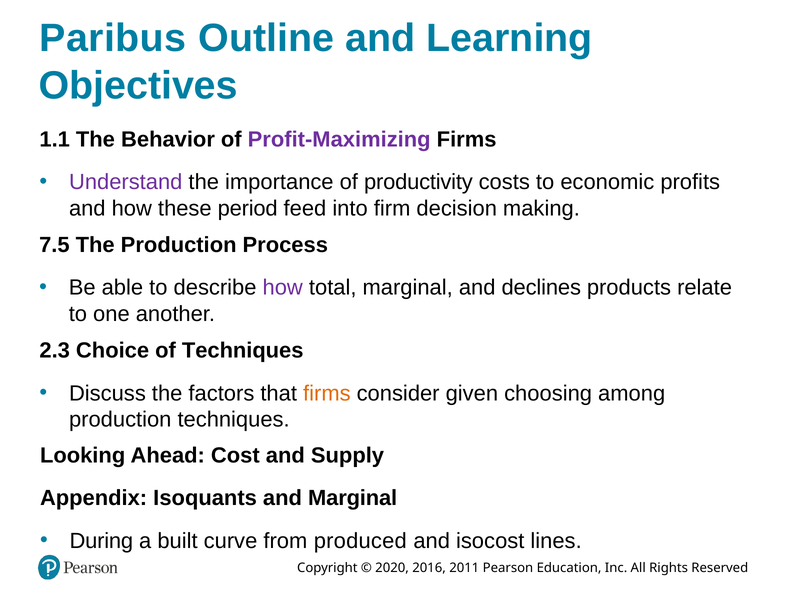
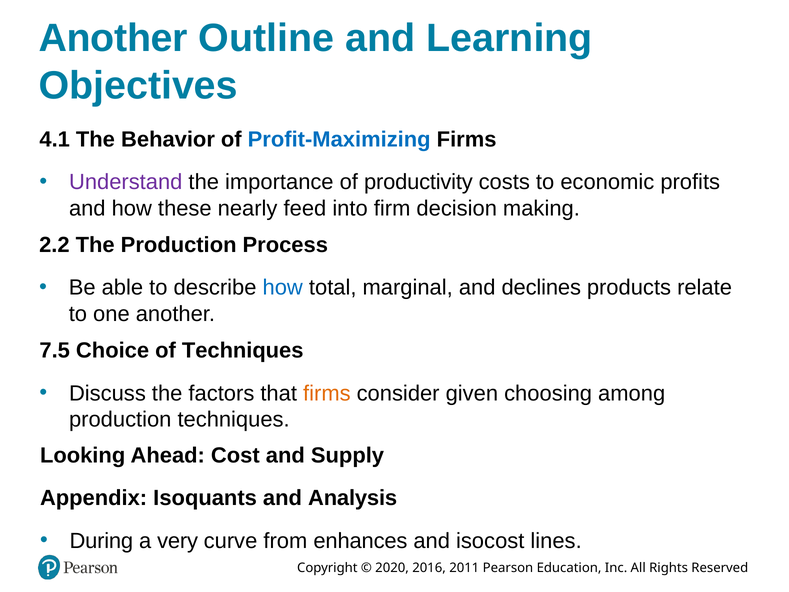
Paribus: Paribus -> Another (113, 38)
1.1: 1.1 -> 4.1 (55, 139)
Profit-Maximizing colour: purple -> blue (339, 139)
period: period -> nearly (248, 208)
7.5: 7.5 -> 2.2 (54, 245)
how colour: purple -> blue (283, 288)
2.3: 2.3 -> 7.5 (55, 350)
and Marginal: Marginal -> Analysis (353, 498)
built: built -> very (178, 541)
produced: produced -> enhances (360, 541)
